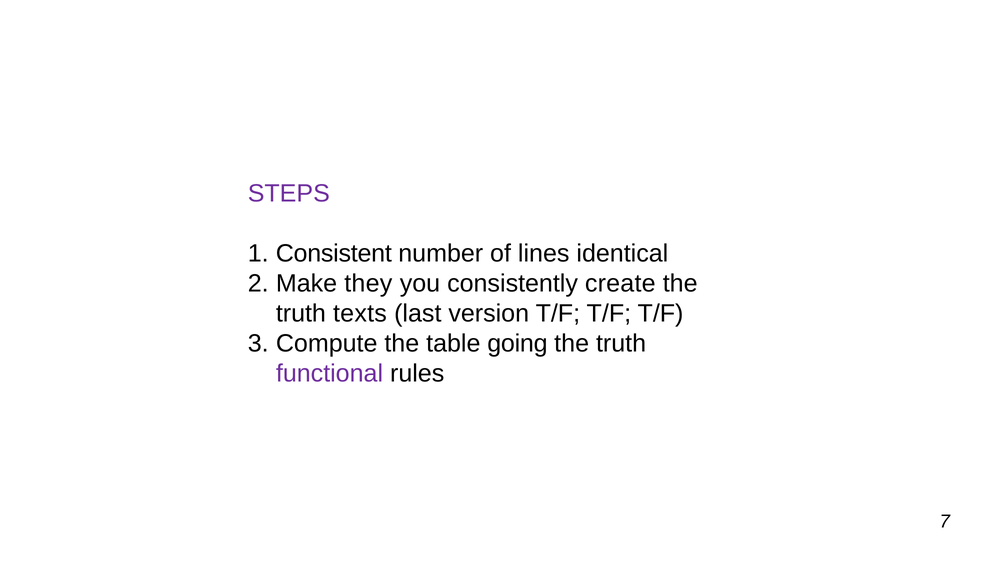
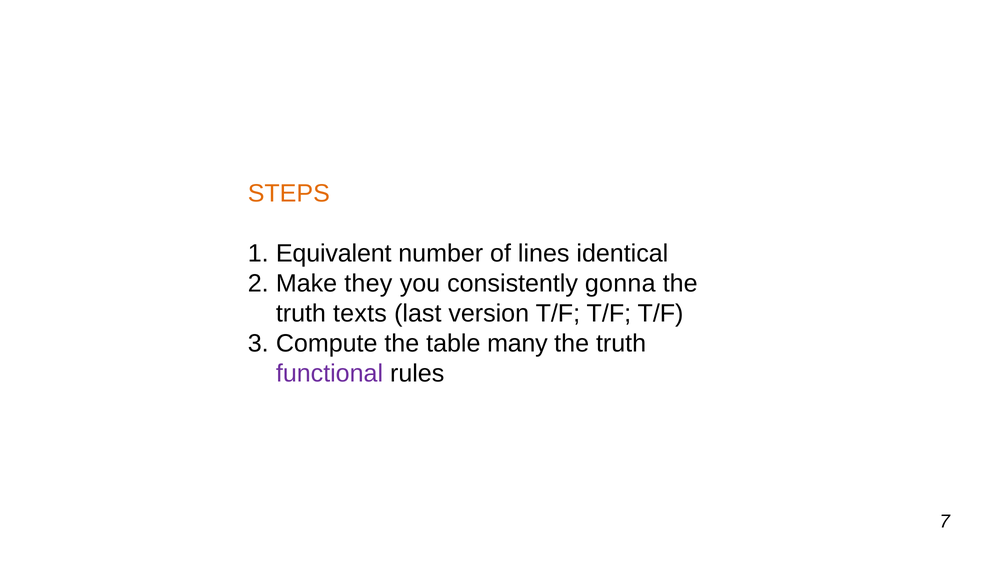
STEPS colour: purple -> orange (289, 194)
Consistent: Consistent -> Equivalent (334, 254)
create: create -> gonna (620, 284)
going: going -> many (517, 344)
